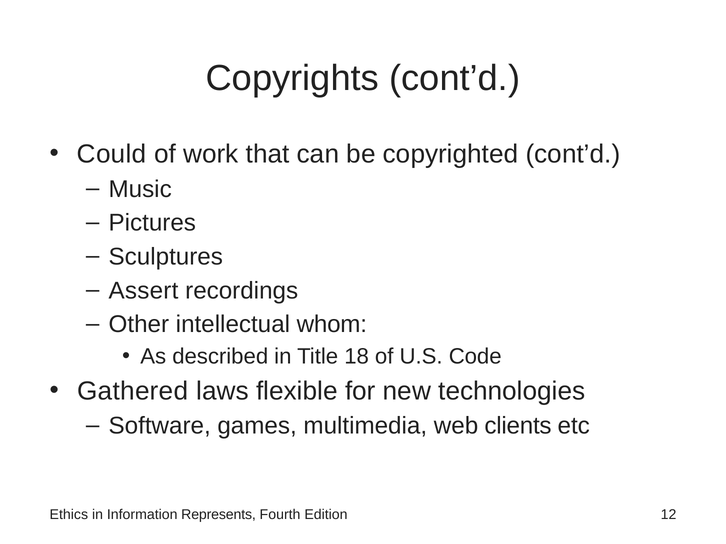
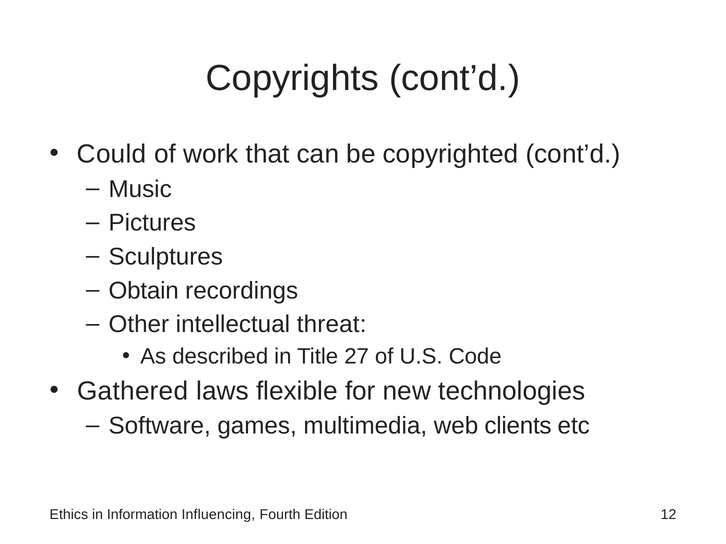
Assert: Assert -> Obtain (144, 291)
whom: whom -> threat (332, 325)
18: 18 -> 27 (357, 357)
Represents: Represents -> Influencing (218, 515)
